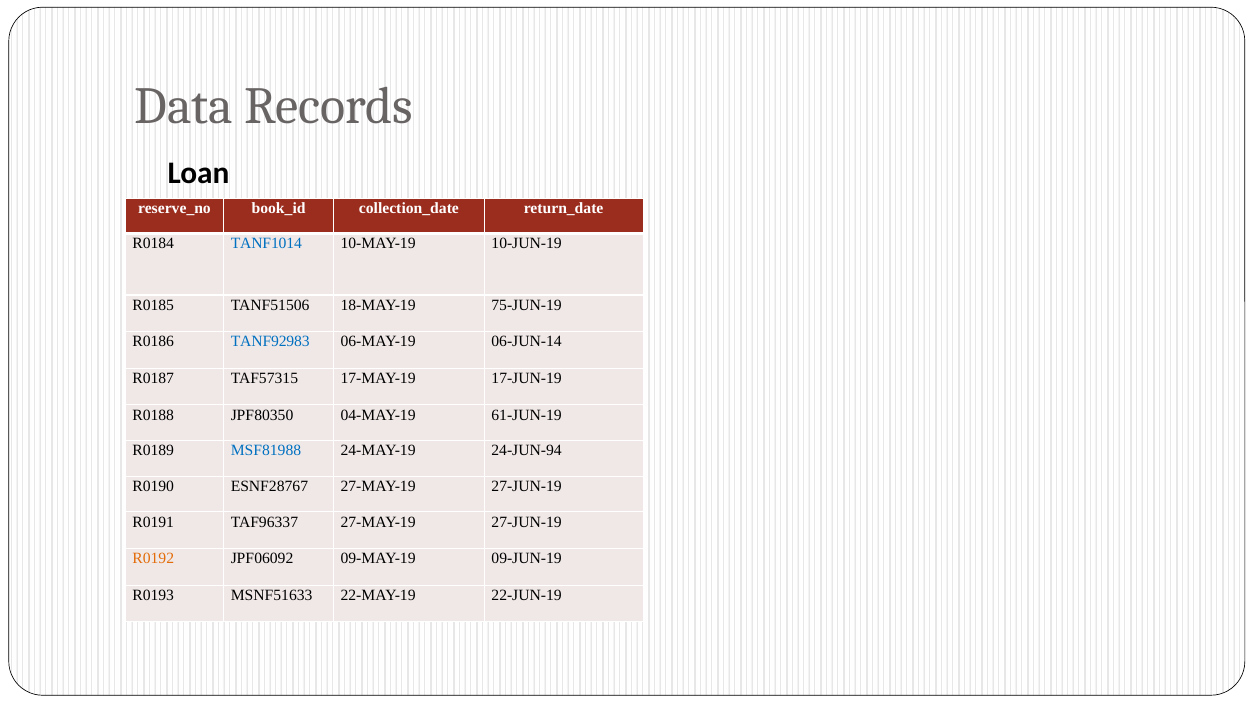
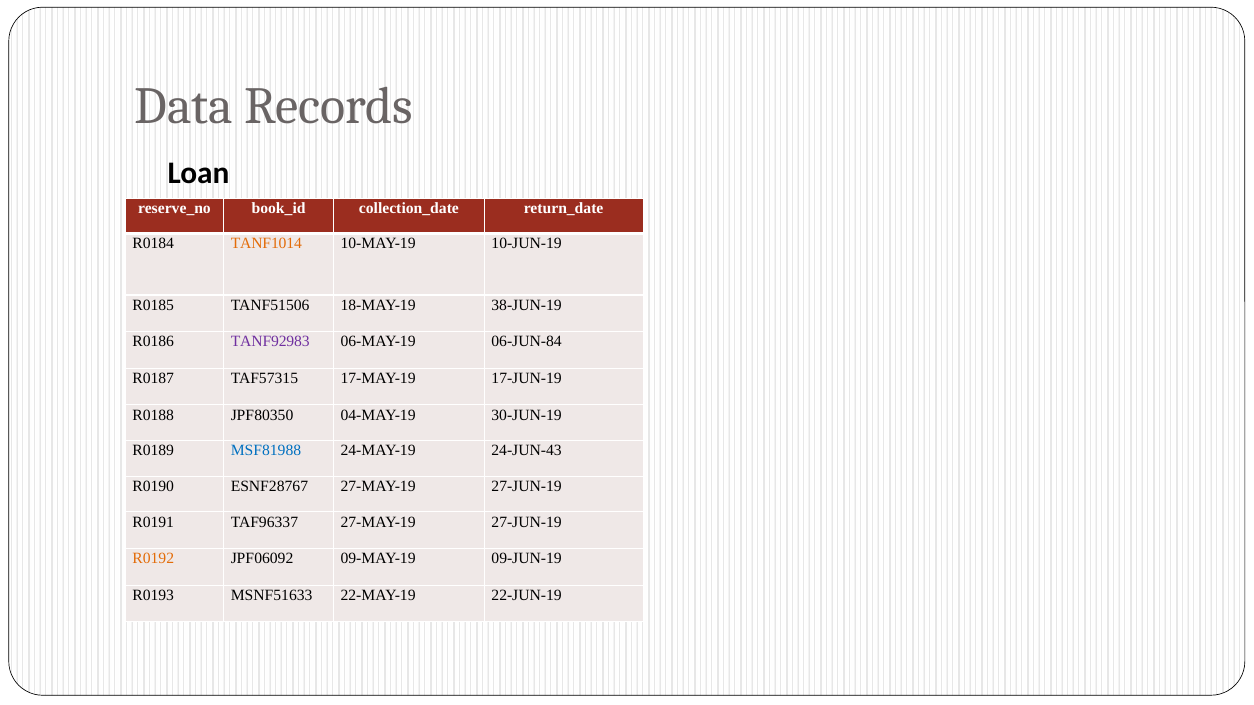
TANF1014 colour: blue -> orange (266, 243)
75-JUN-19: 75-JUN-19 -> 38-JUN-19 (527, 305)
TANF92983 colour: blue -> purple (270, 342)
06-JUN-14: 06-JUN-14 -> 06-JUN-84 (527, 342)
61-JUN-19: 61-JUN-19 -> 30-JUN-19 (527, 415)
24-JUN-94: 24-JUN-94 -> 24-JUN-43 (527, 450)
